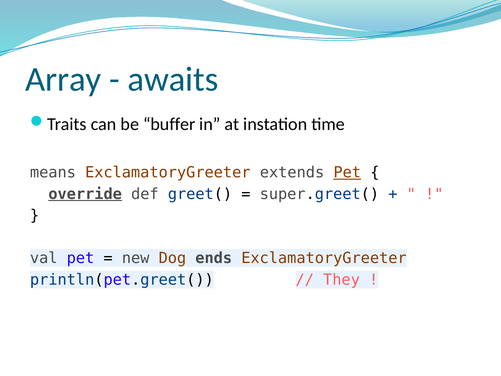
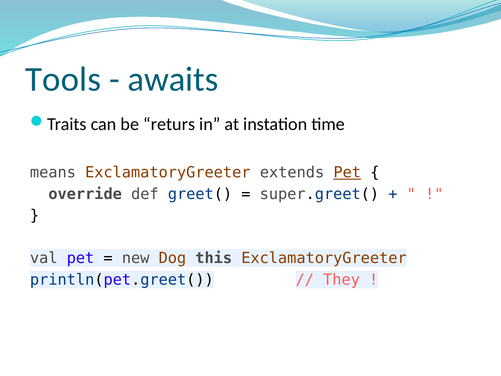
Array: Array -> Tools (63, 79)
buffer: buffer -> returs (169, 124)
override underline: present -> none (85, 194)
ends: ends -> this (214, 258)
